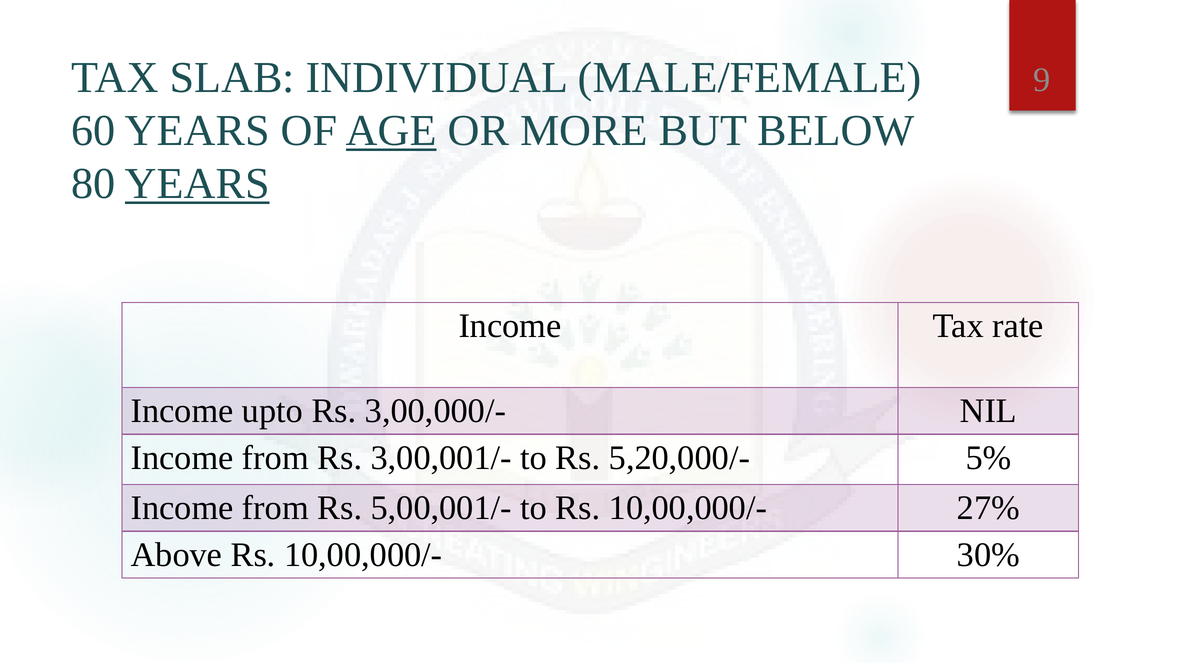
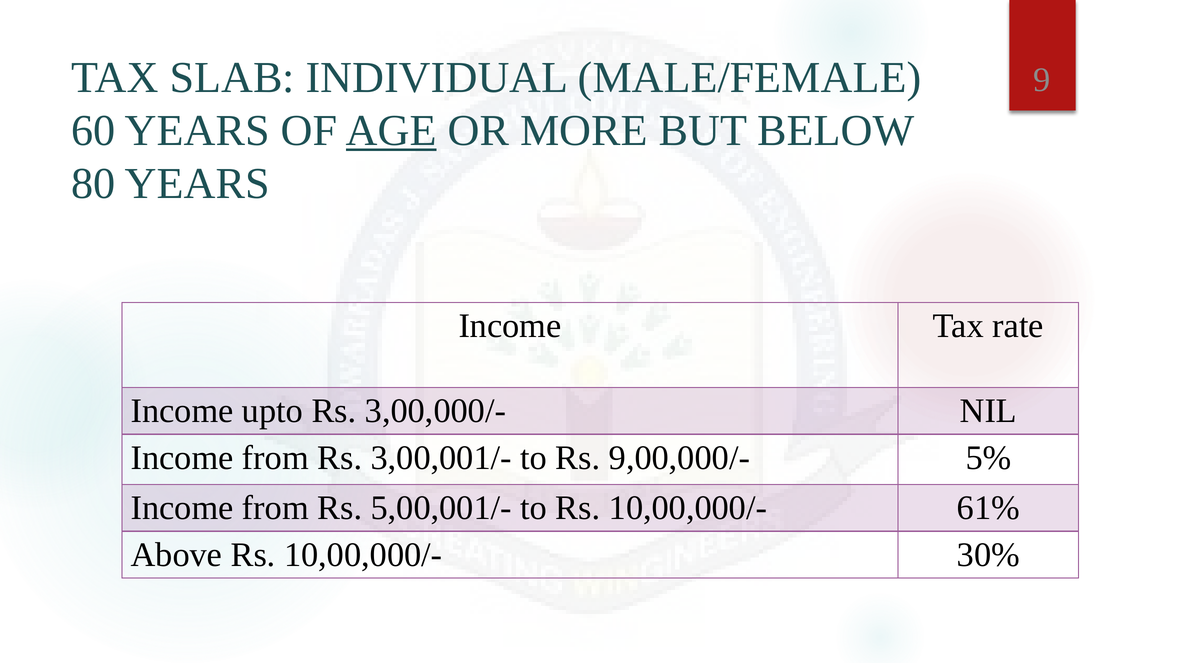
YEARS underline: present -> none (197, 184)
5,20,000/-: 5,20,000/- -> 9,00,000/- (679, 458)
27%: 27% -> 61% (988, 508)
